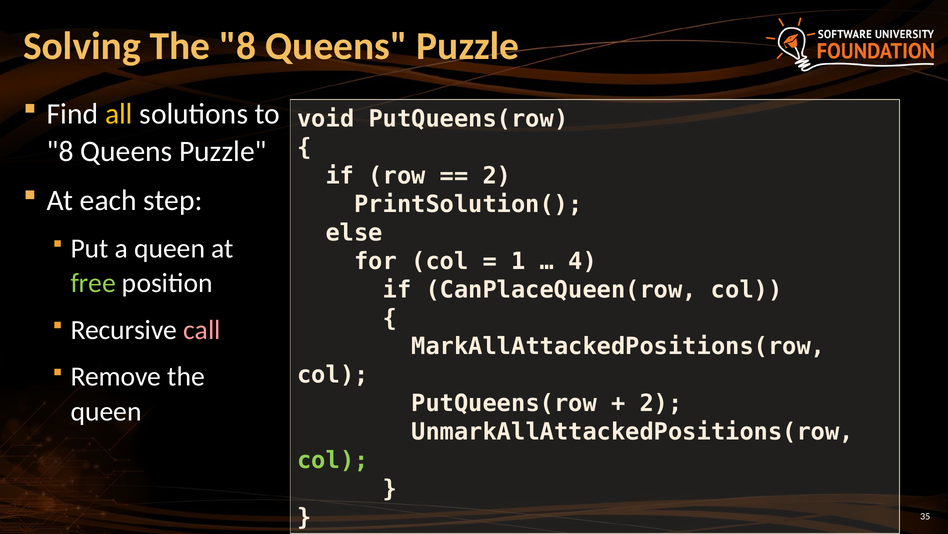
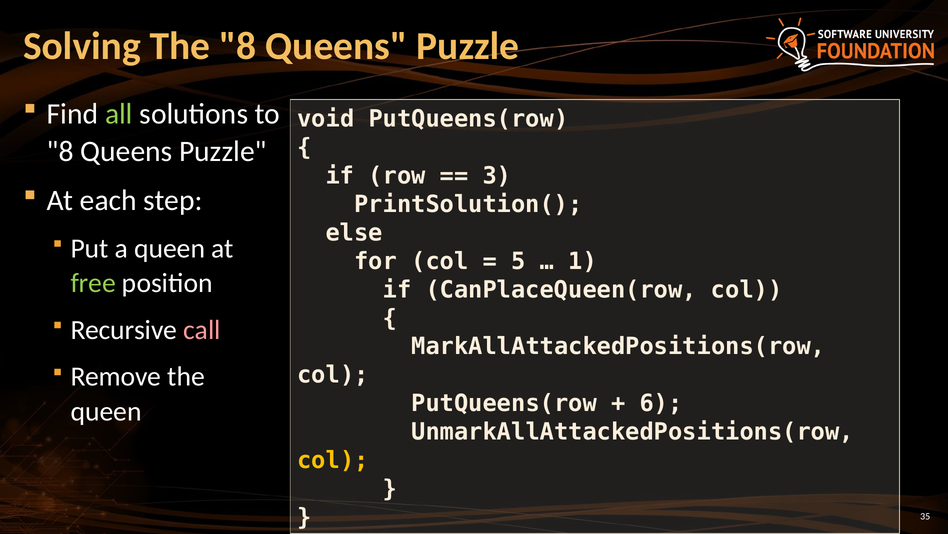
all colour: yellow -> light green (119, 114)
2: 2 -> 3 (497, 176)
1: 1 -> 5 (518, 261)
4: 4 -> 1 (583, 261)
2: 2 -> 6 (661, 403)
col colour: light green -> yellow (333, 460)
